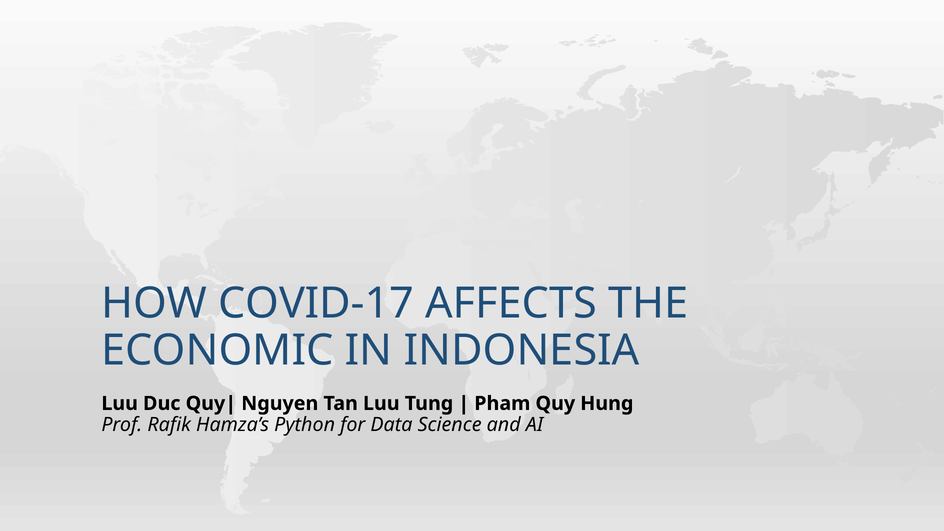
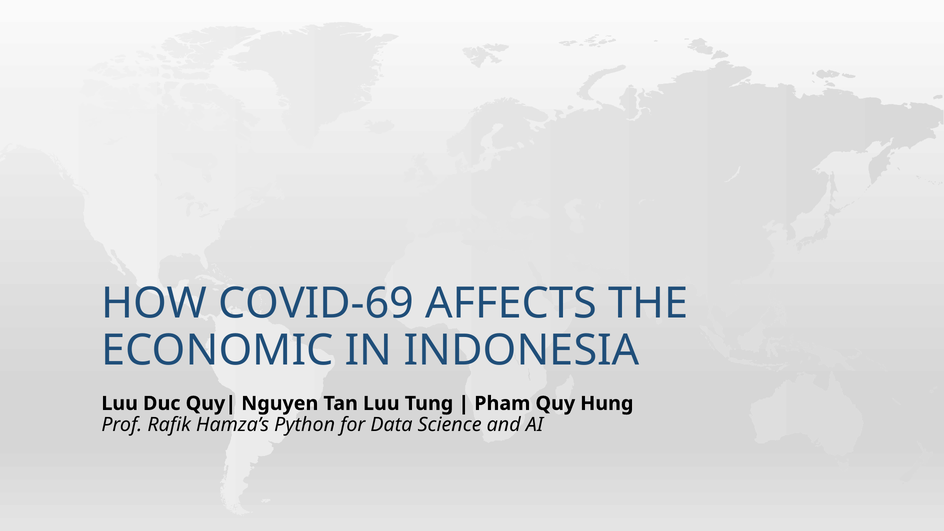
COVID-17: COVID-17 -> COVID-69 (316, 304)
